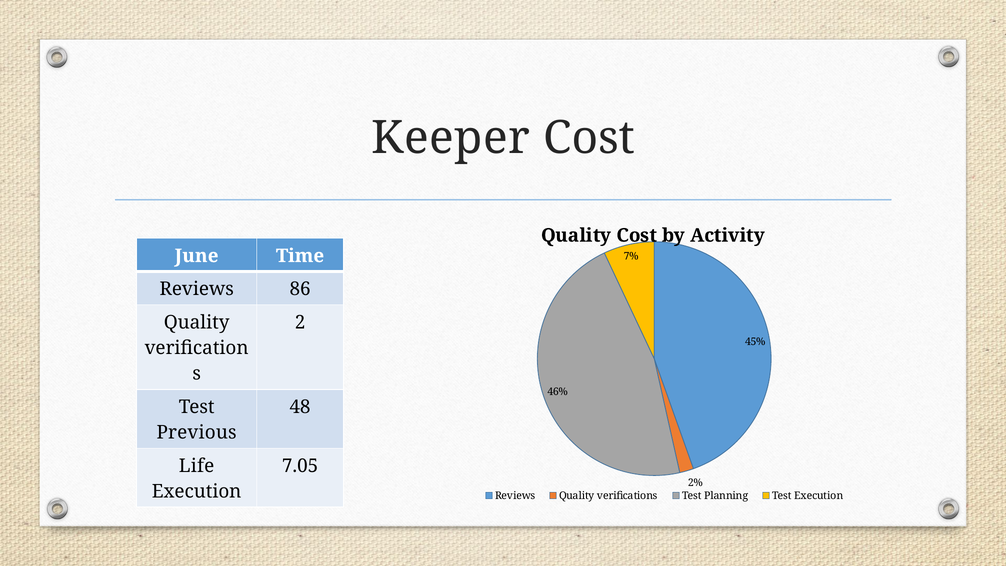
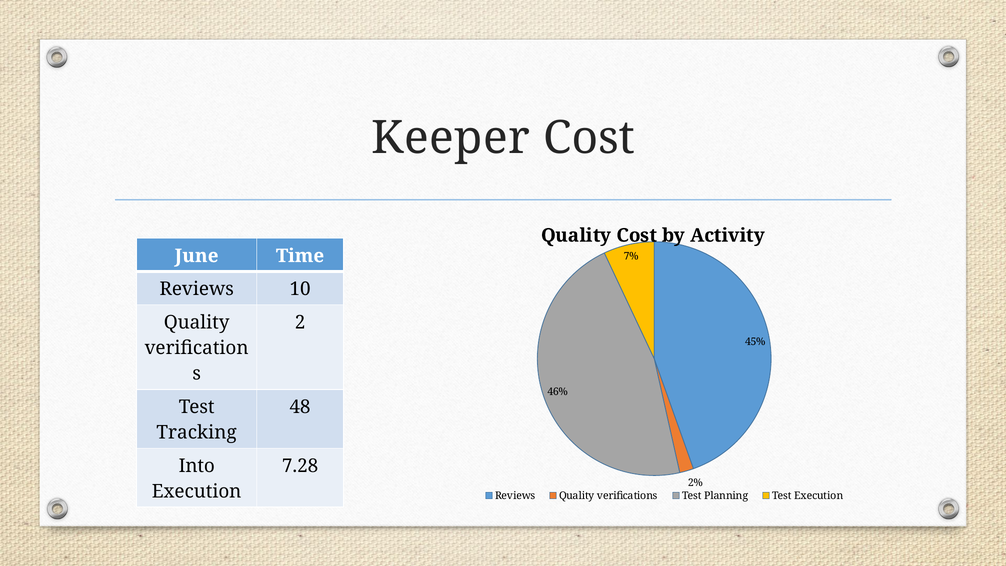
86: 86 -> 10 (300, 289)
Previous: Previous -> Tracking (197, 433)
Life: Life -> Into (197, 466)
7.05: 7.05 -> 7.28 (300, 466)
